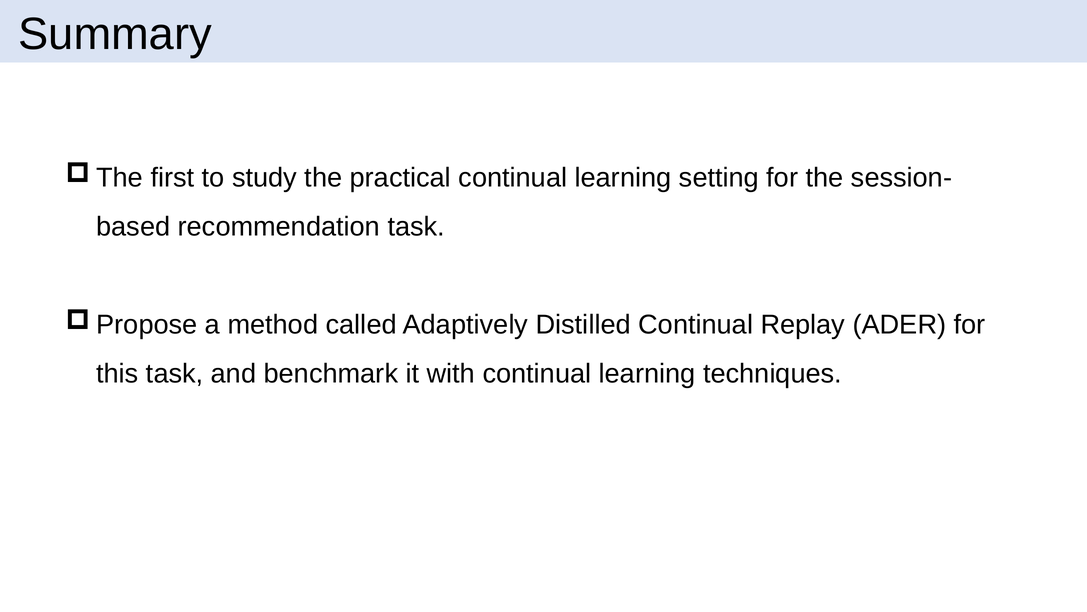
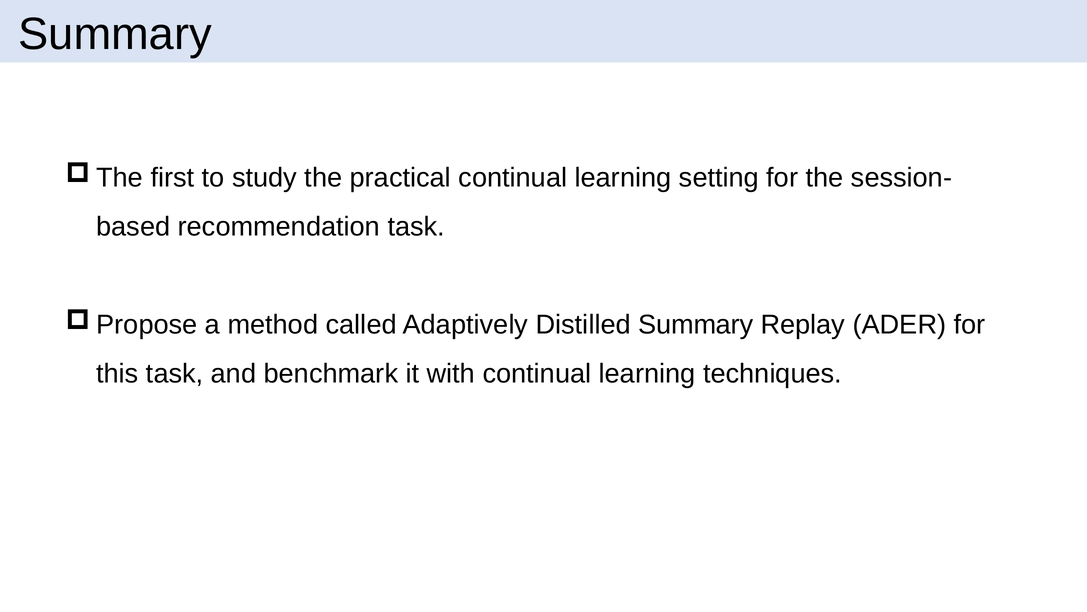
Distilled Continual: Continual -> Summary (696, 324)
